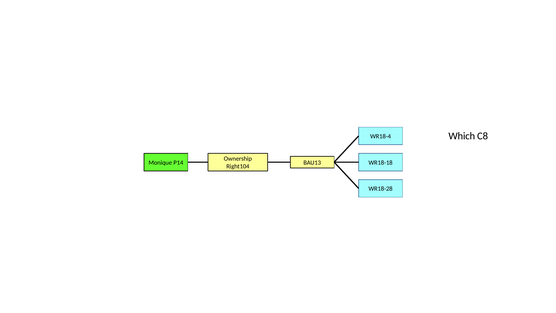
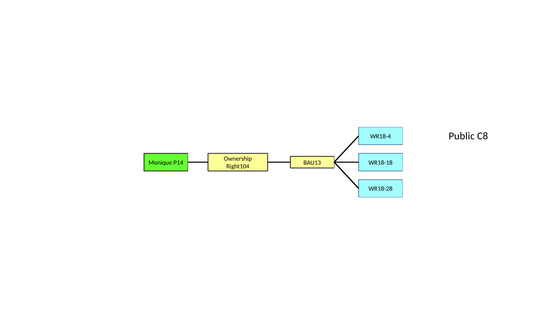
Which: Which -> Public (462, 136)
